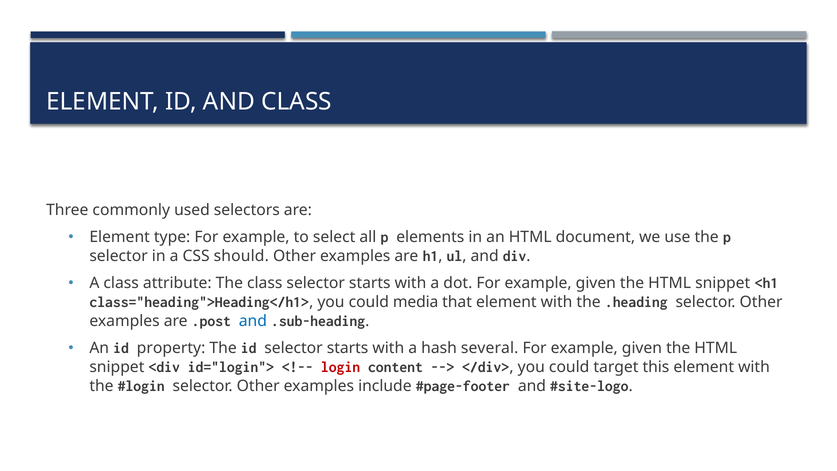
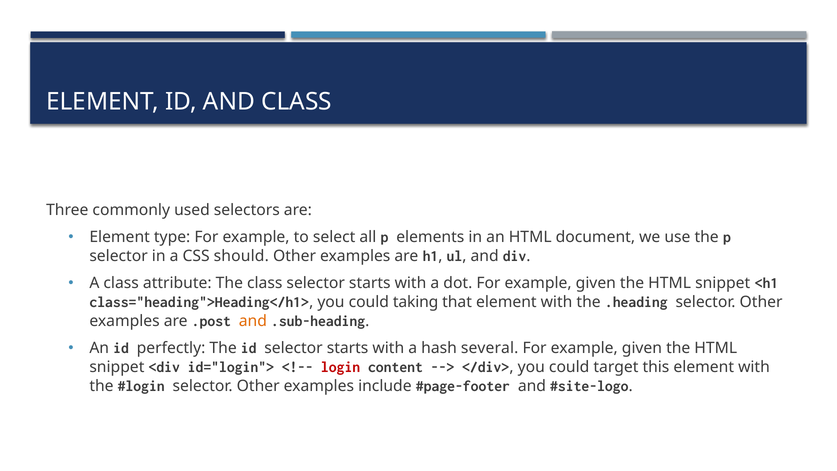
media: media -> taking (416, 302)
and colour: blue -> orange (253, 321)
property: property -> perfectly (171, 348)
